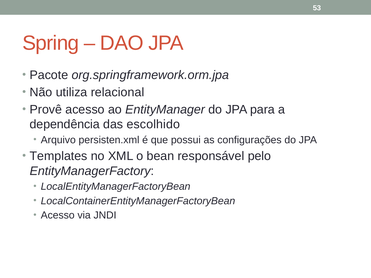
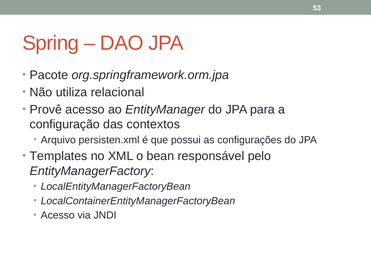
dependência: dependência -> configuração (65, 125)
escolhido: escolhido -> contextos (153, 125)
